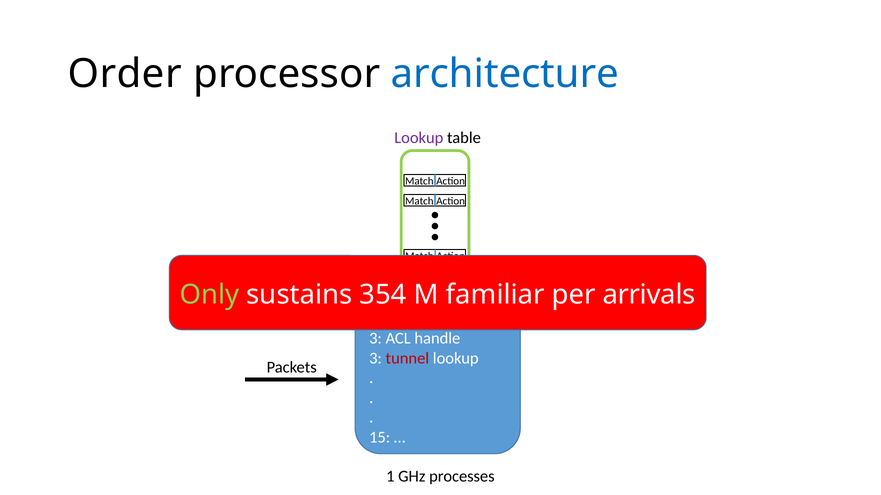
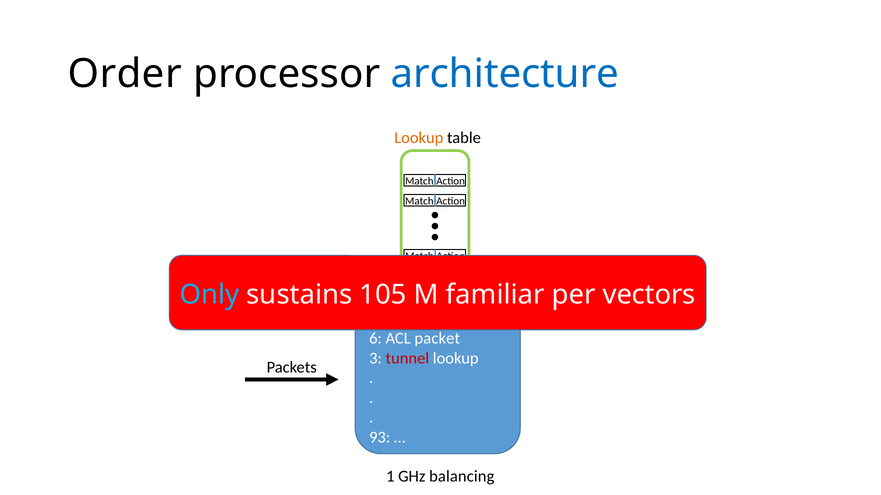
Lookup colour: purple -> orange (419, 138)
Only colour: light green -> light blue (209, 295)
354: 354 -> 105 (383, 295)
arrivals: arrivals -> vectors (649, 295)
3: 3 -> 6 (376, 339)
handle: handle -> packet (437, 339)
15: 15 -> 93 (380, 438)
processes: processes -> balancing (462, 477)
